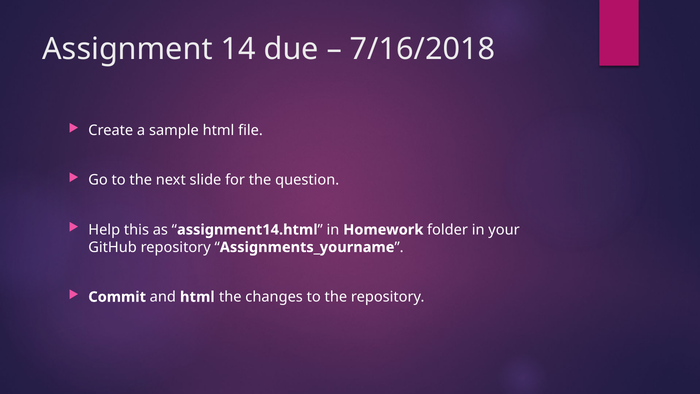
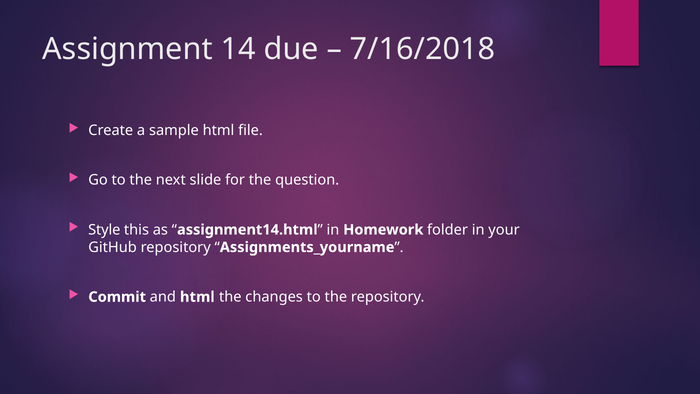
Help: Help -> Style (104, 230)
